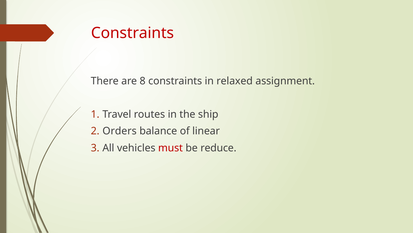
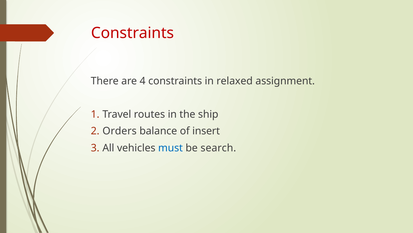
8: 8 -> 4 (143, 81)
linear: linear -> insert (206, 131)
must colour: red -> blue (171, 148)
reduce: reduce -> search (218, 148)
